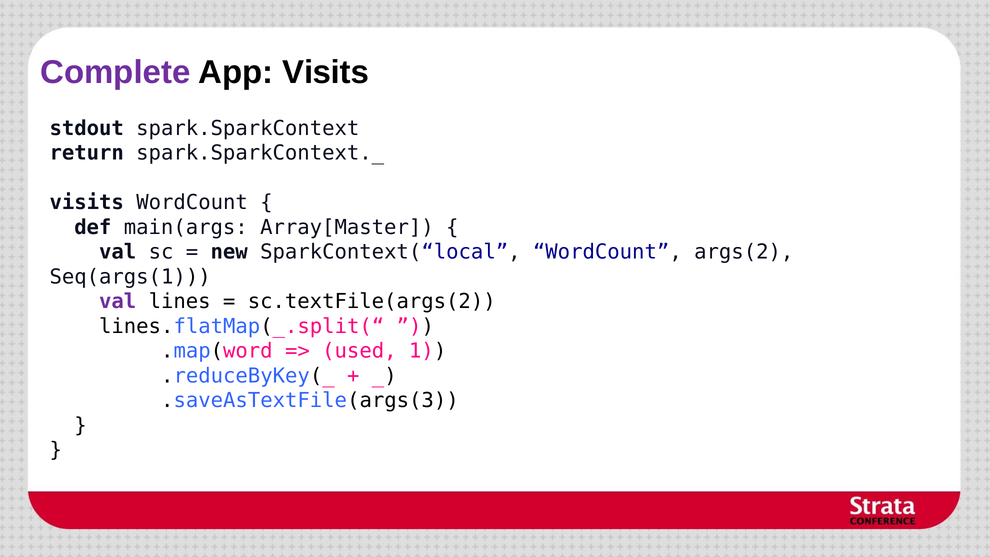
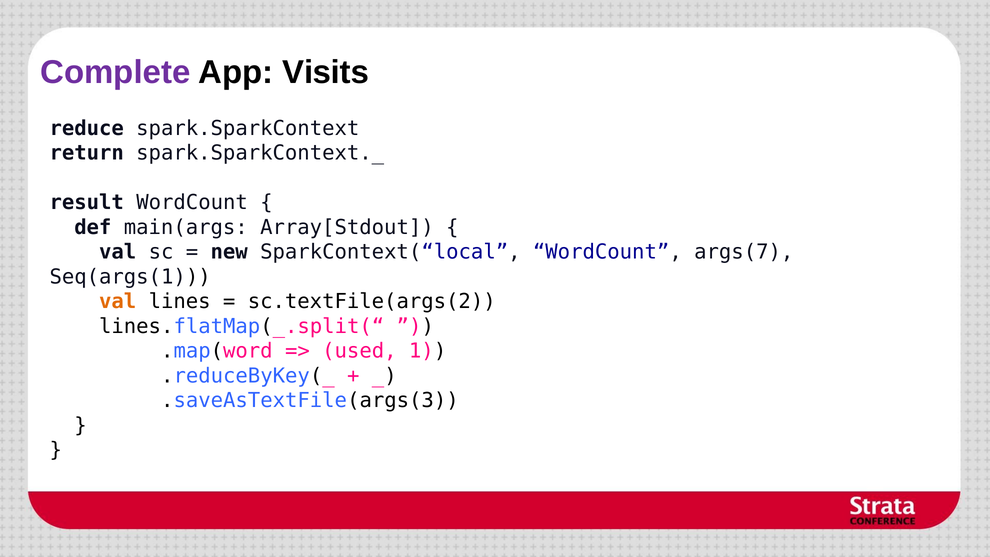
stdout: stdout -> reduce (87, 128)
visits: visits -> result (87, 203)
Array[Master: Array[Master -> Array[Stdout (347, 227)
args(2: args(2 -> args(7 (744, 252)
val colour: purple -> orange (118, 302)
